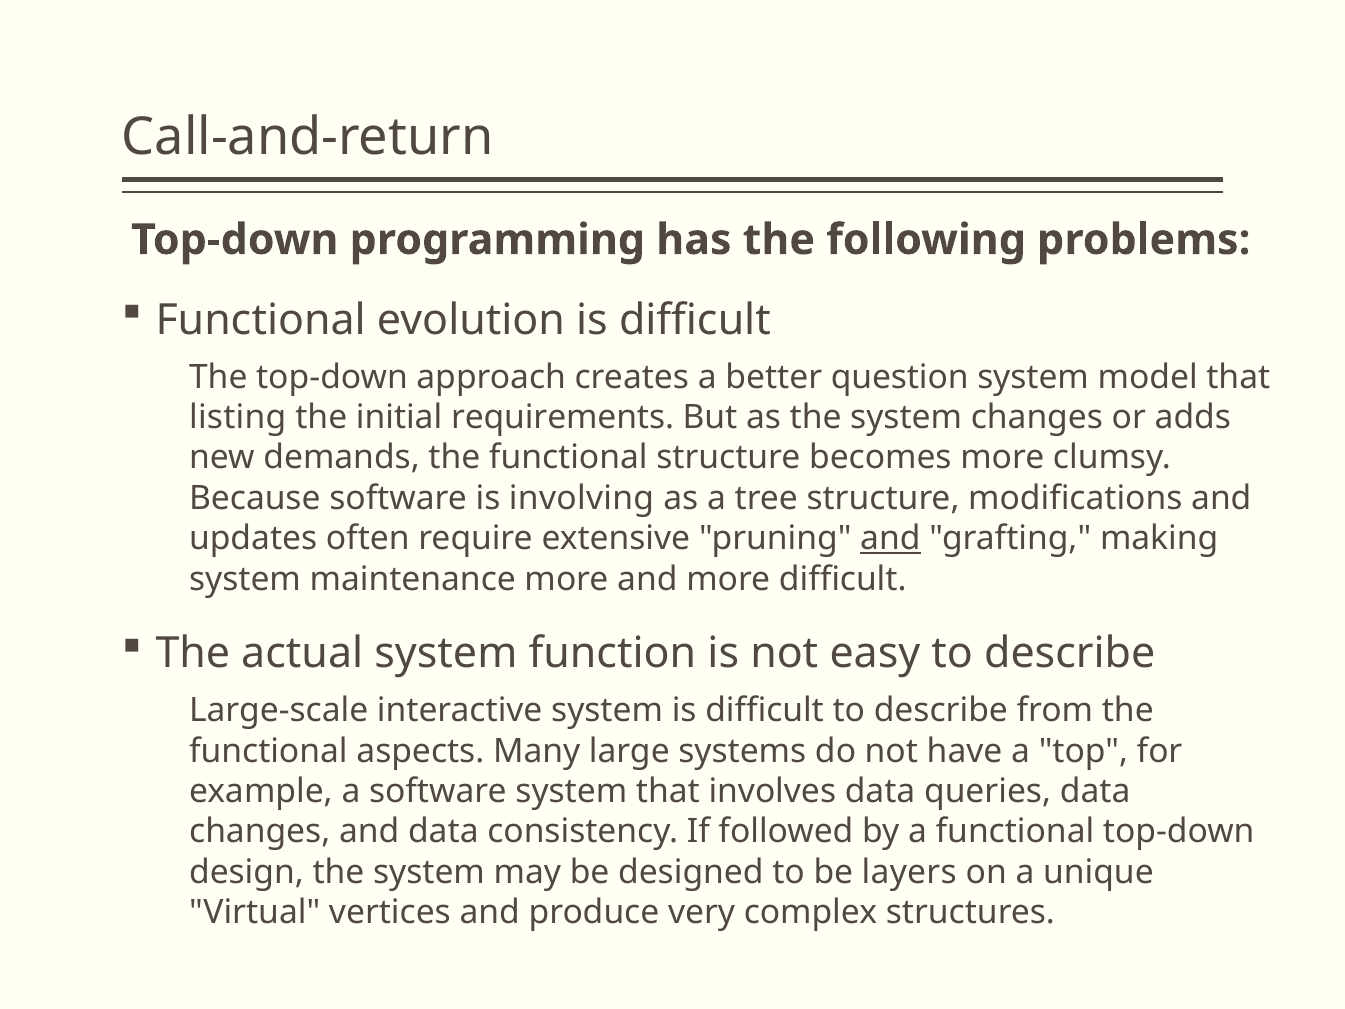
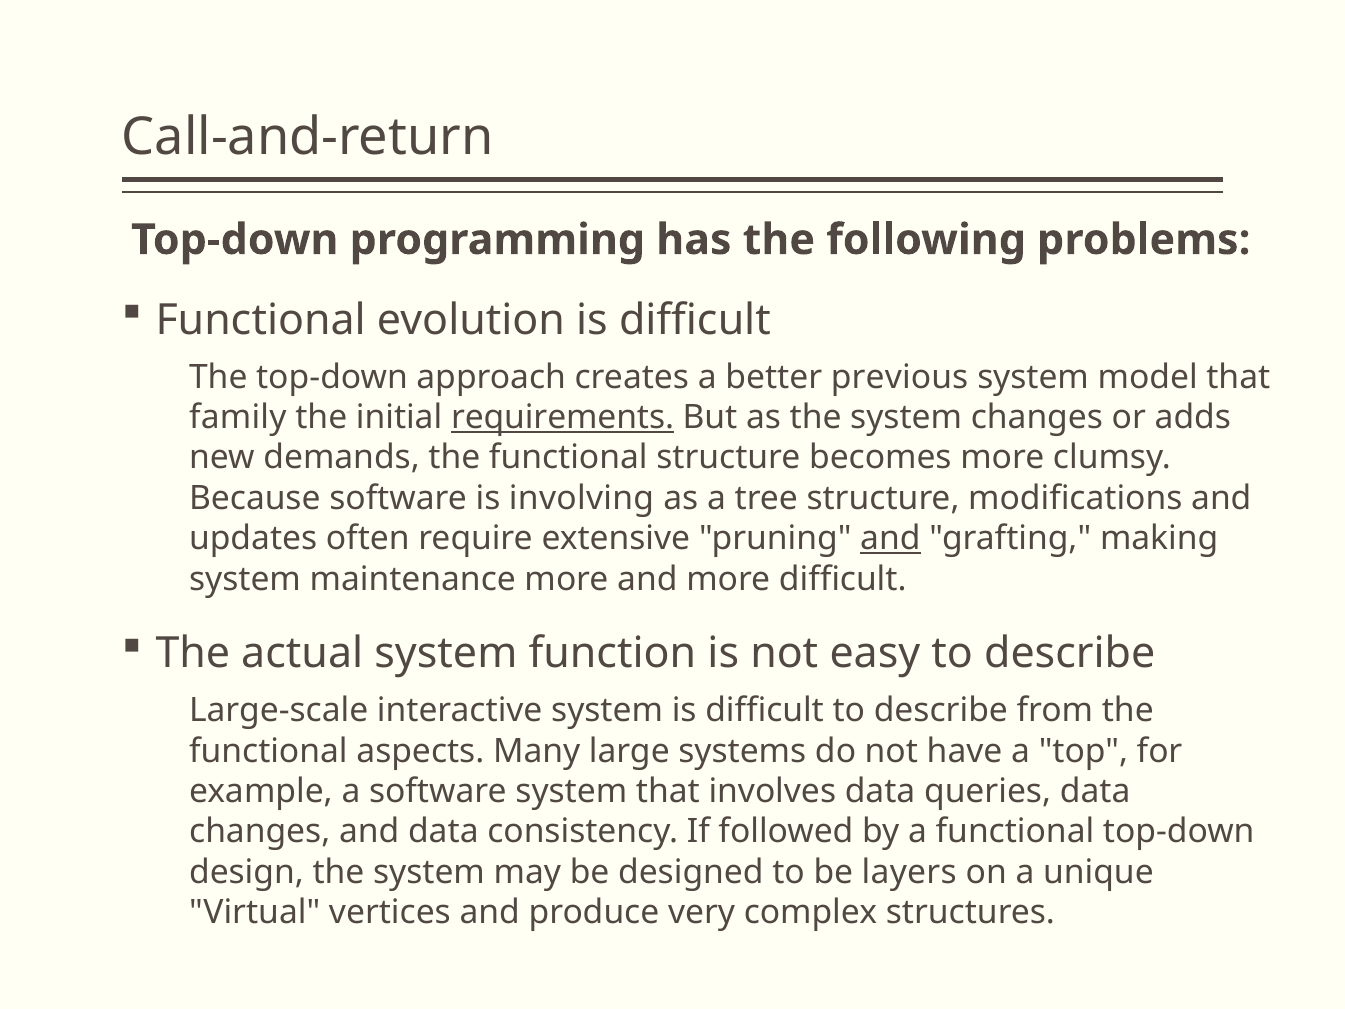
question: question -> previous (900, 377)
listing: listing -> family (238, 417)
requirements underline: none -> present (563, 417)
